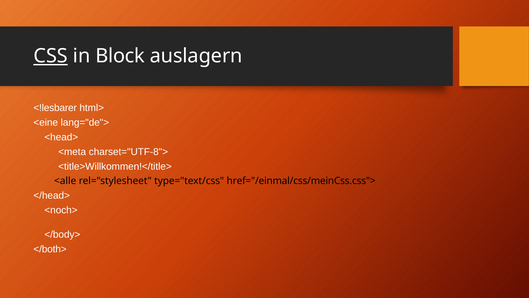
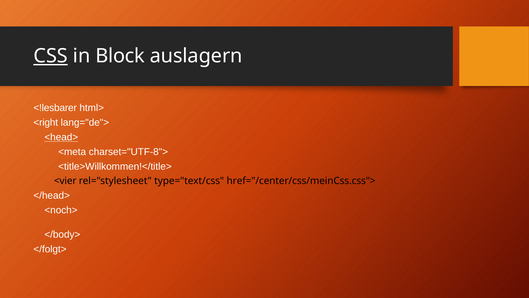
<eine: <eine -> <right (46, 122)
<head> underline: none -> present (61, 137)
<alle: <alle -> <vier (65, 181)
href="/einmal/css/meinCss.css">: href="/einmal/css/meinCss.css"> -> href="/center/css/meinCss.css"> (301, 181)
</both>: </both> -> </folgt> (50, 249)
